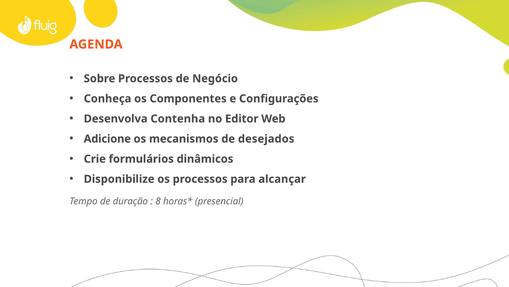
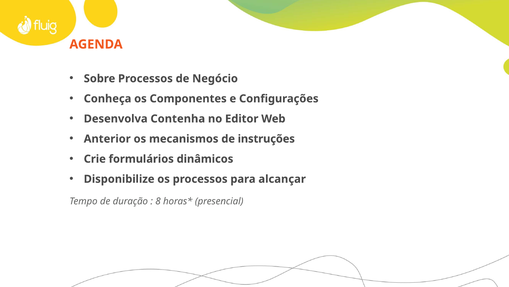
Adicione: Adicione -> Anterior (107, 139)
desejados: desejados -> instruções (266, 139)
